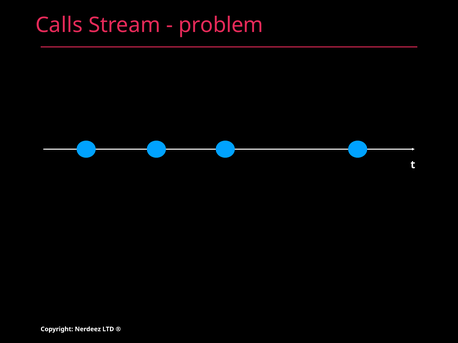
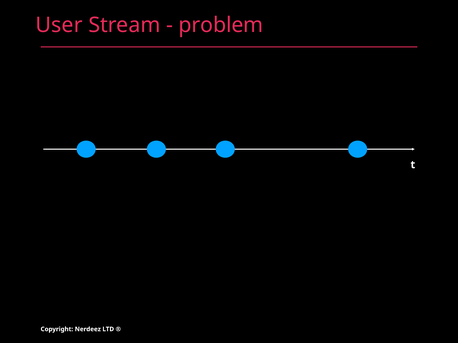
Calls: Calls -> User (59, 25)
